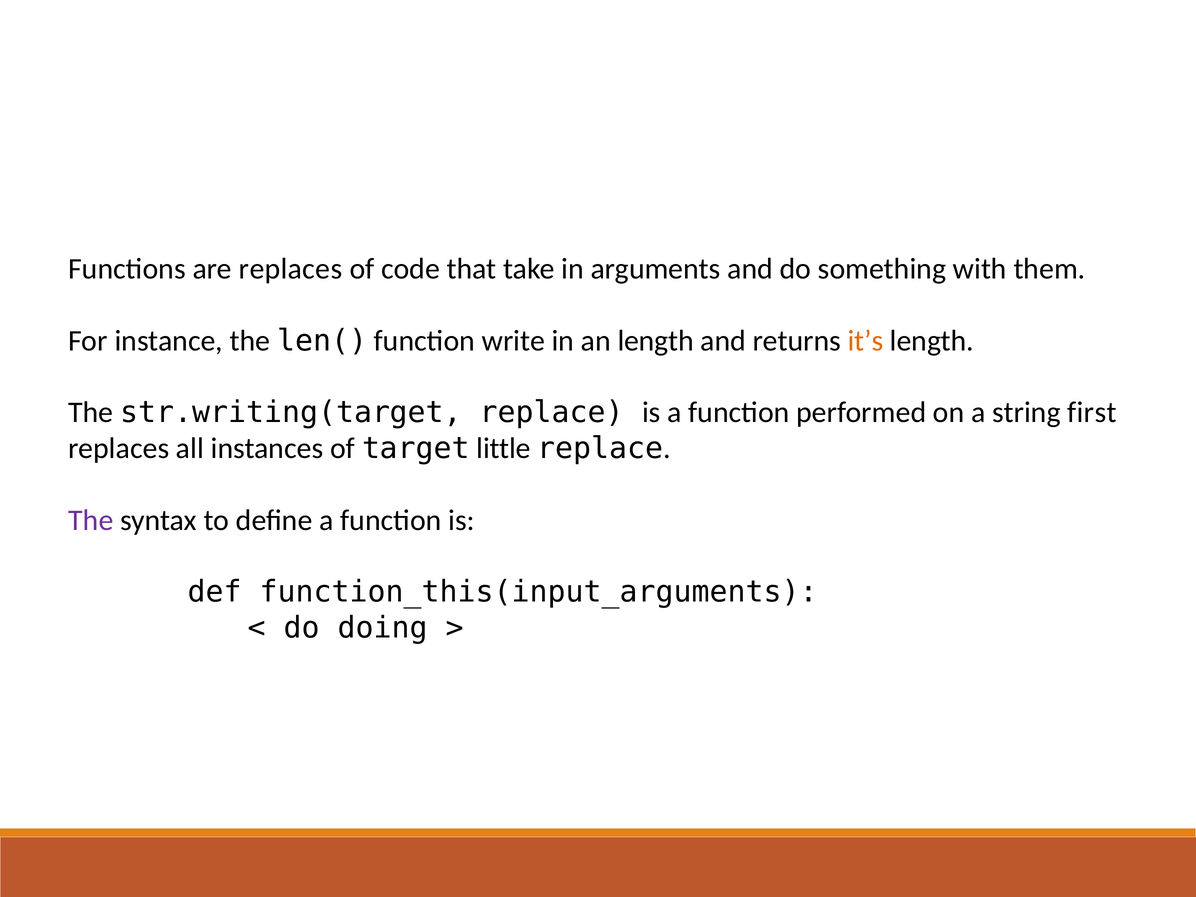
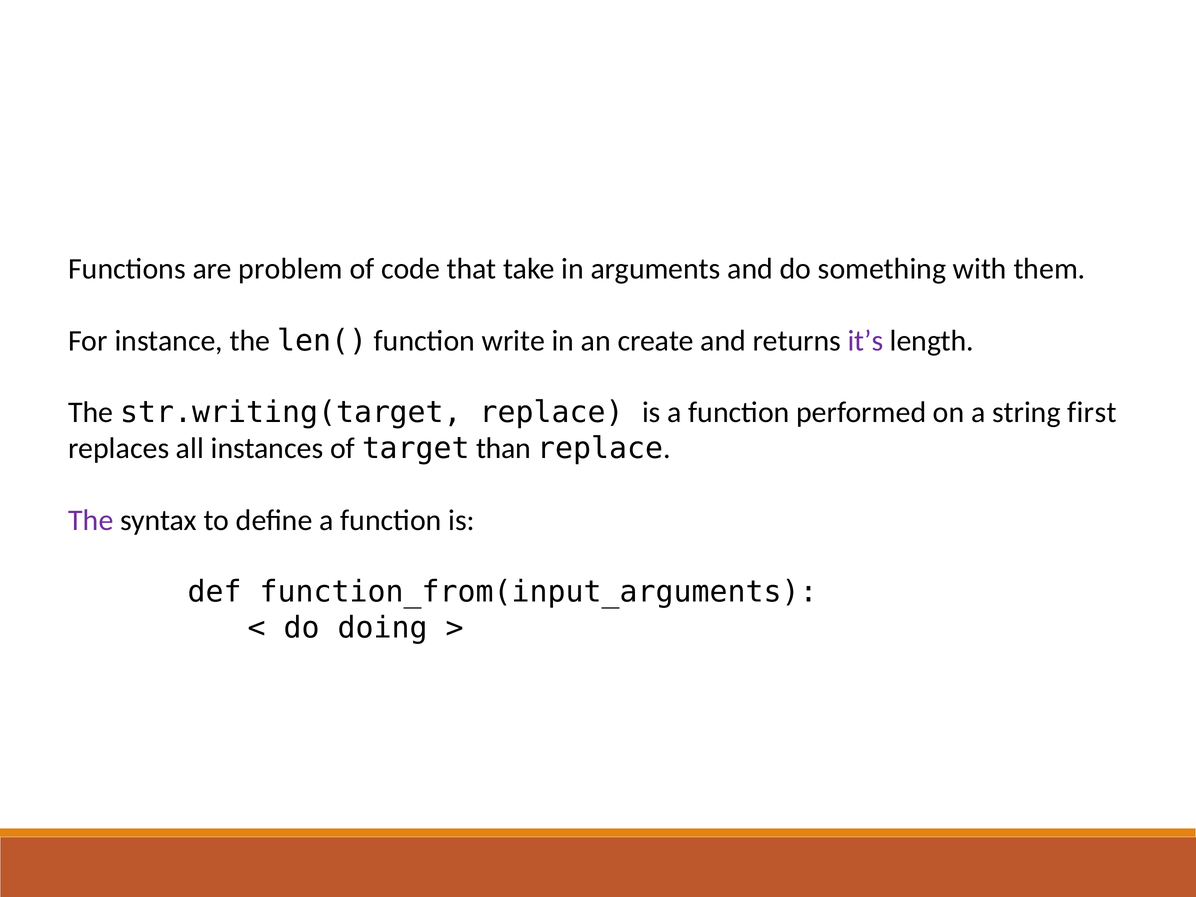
are replaces: replaces -> problem (291, 269)
an length: length -> create (656, 341)
it’s colour: orange -> purple (865, 341)
little: little -> than (504, 448)
function_this(input_arguments: function_this(input_arguments -> function_from(input_arguments (539, 592)
